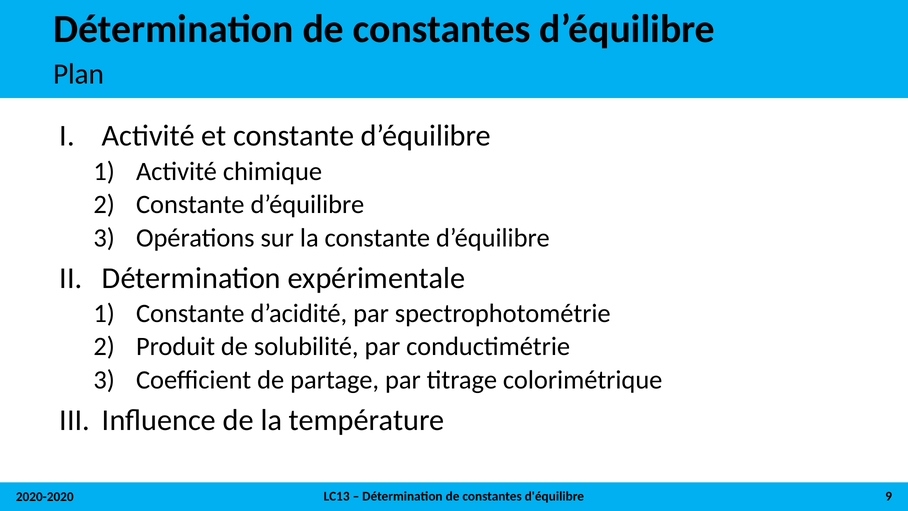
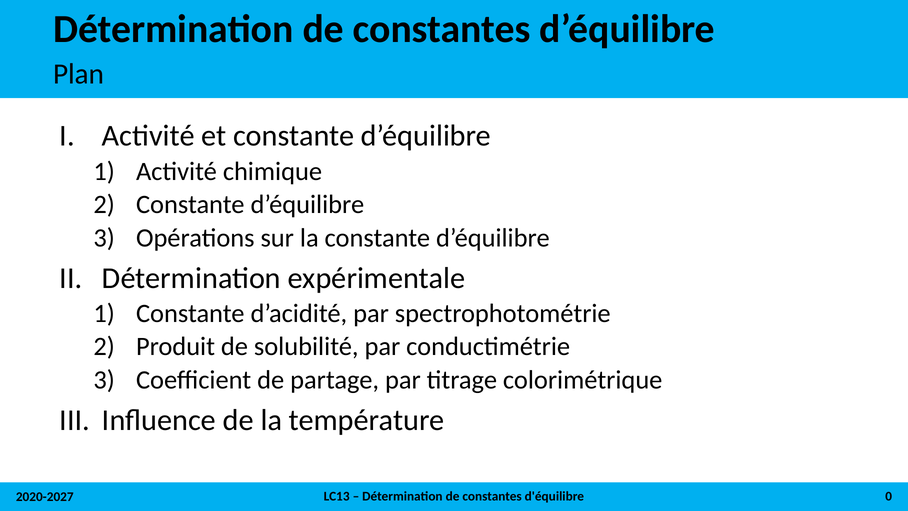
9: 9 -> 0 (889, 496)
2020-2020: 2020-2020 -> 2020-2027 (45, 497)
